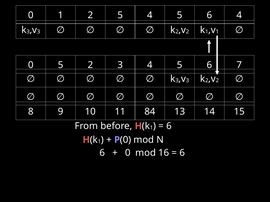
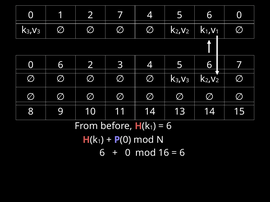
2 5: 5 -> 7 (120, 15)
6 4: 4 -> 0 (239, 15)
0 5: 5 -> 6 (61, 65)
11 84: 84 -> 14 (150, 112)
